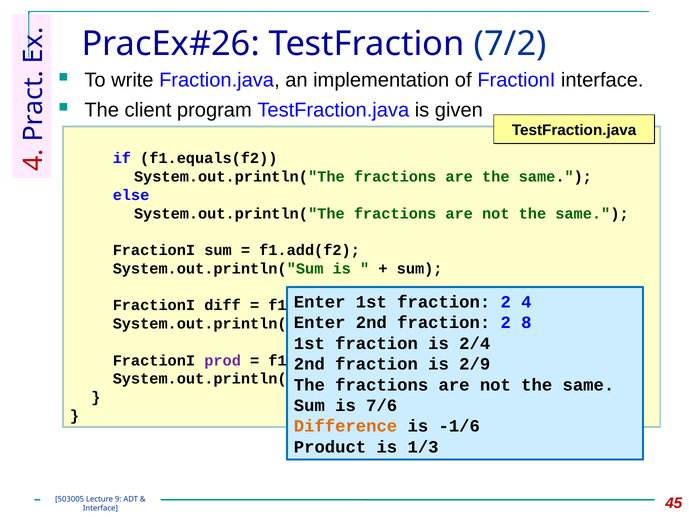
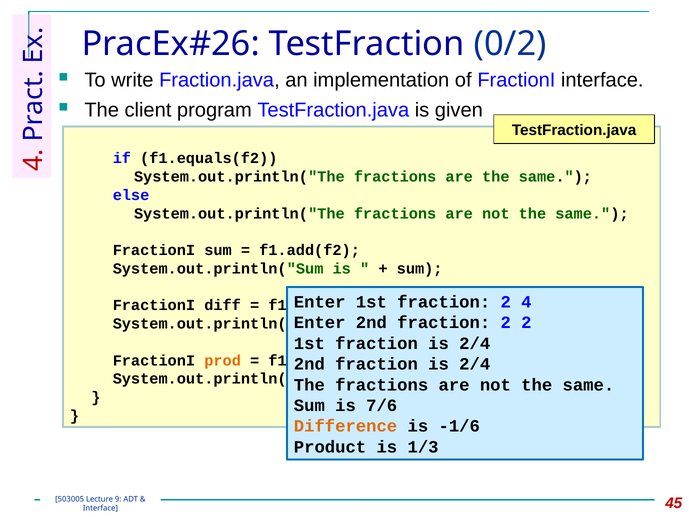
7/2: 7/2 -> 0/2 (510, 44)
8: 8 -> 2 (526, 323)
prod colour: purple -> orange (223, 360)
2/9: 2/9 -> 2/4 (475, 364)
